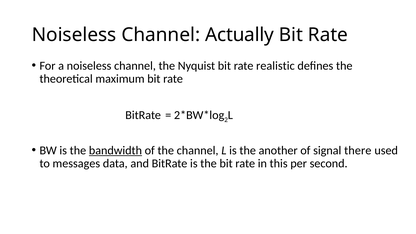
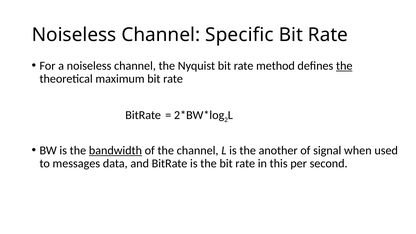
Actually: Actually -> Specific (239, 35)
realistic: realistic -> method (275, 66)
the underline: none -> present (344, 66)
there: there -> when (358, 150)
